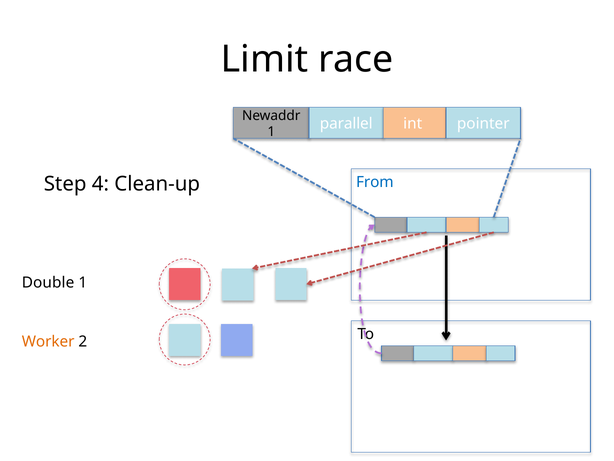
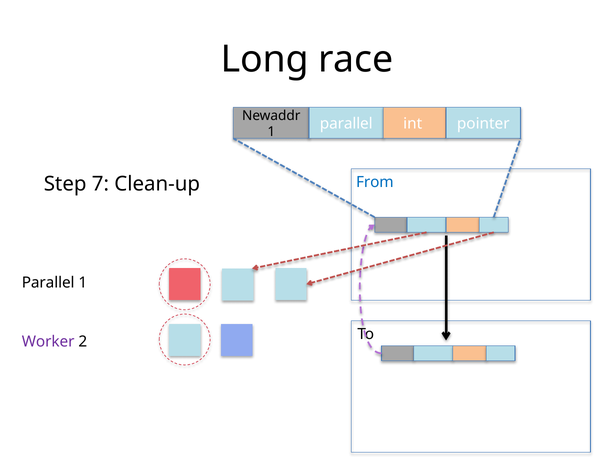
Limit: Limit -> Long (265, 59)
4: 4 -> 7 (100, 184)
Double: Double -> Parallel (48, 283)
Worker colour: orange -> purple (48, 341)
